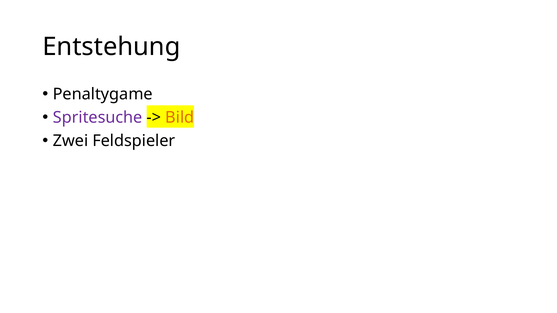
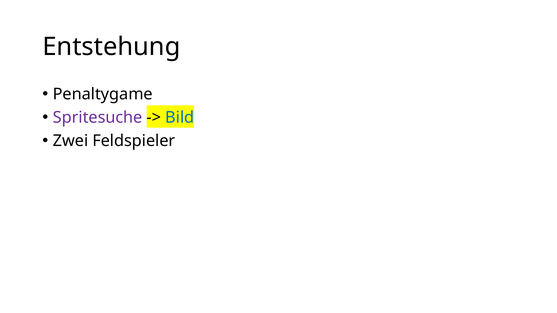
Bild colour: orange -> blue (180, 118)
